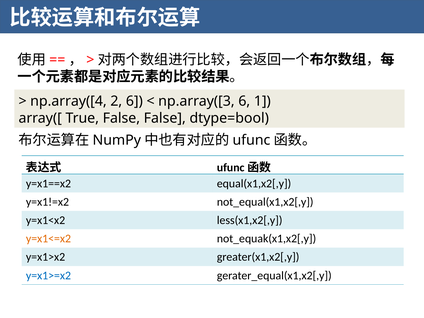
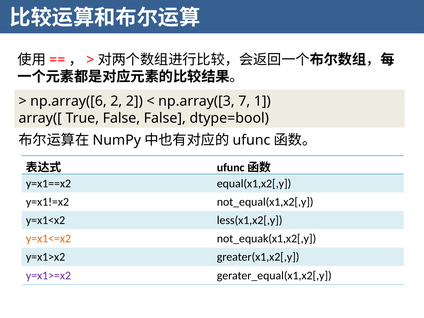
np.array([4: np.array([4 -> np.array([6 (68, 101)
2 6: 6 -> 2 (134, 101)
np.array([3 6: 6 -> 7 (244, 101)
y=x1>=x2 colour: blue -> purple (48, 276)
